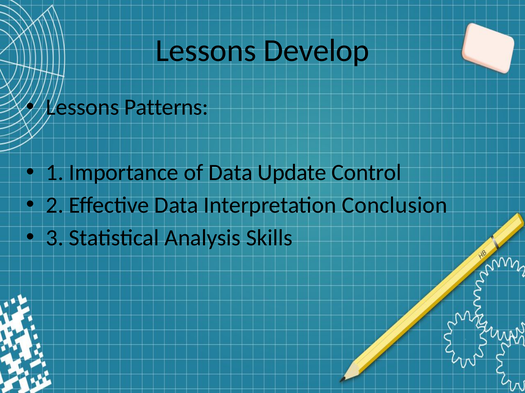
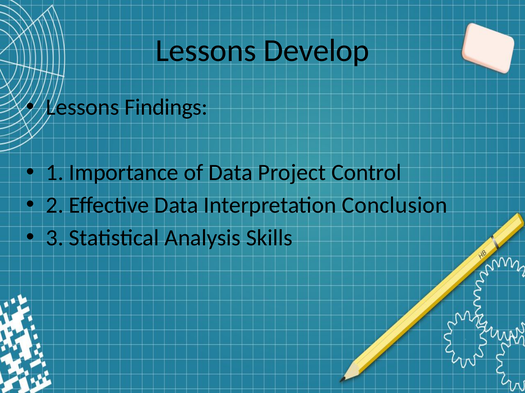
Patterns: Patterns -> Findings (166, 108)
Update: Update -> Project (292, 173)
